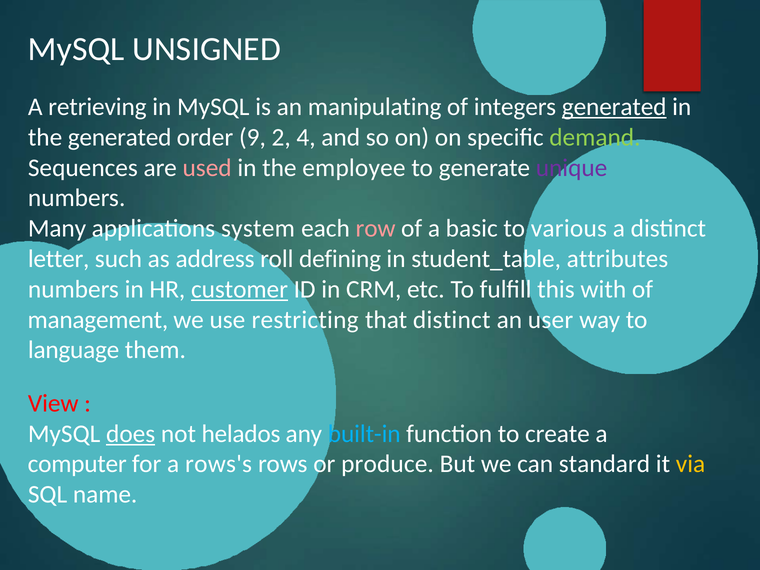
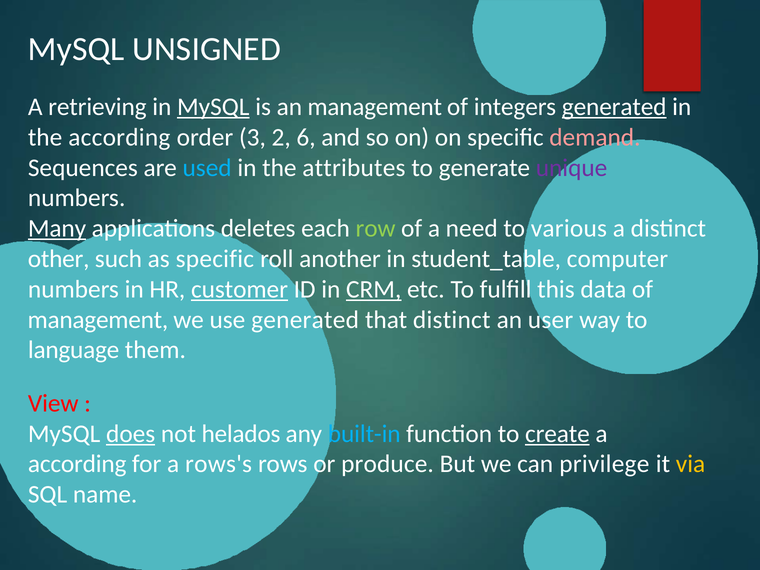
MySQL underline: none -> present (213, 107)
an manipulating: manipulating -> management (375, 107)
the generated: generated -> according (119, 137)
9: 9 -> 3 (252, 137)
4: 4 -> 6 (306, 137)
demand colour: light green -> pink (595, 137)
used colour: pink -> light blue (207, 168)
employee: employee -> attributes (354, 168)
Many underline: none -> present (57, 229)
system: system -> deletes (258, 229)
row colour: pink -> light green (376, 229)
basic: basic -> need (472, 229)
letter: letter -> other (59, 259)
as address: address -> specific (215, 259)
defining: defining -> another (340, 259)
attributes: attributes -> computer (617, 259)
CRM underline: none -> present (374, 289)
with: with -> data (603, 289)
use restricting: restricting -> generated (305, 320)
create underline: none -> present (557, 434)
computer: computer -> according (77, 464)
standard: standard -> privilege (604, 464)
